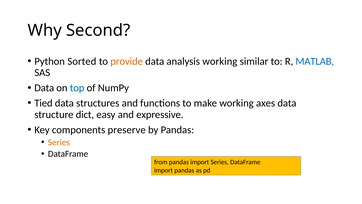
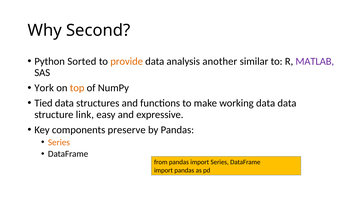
analysis working: working -> another (220, 61)
MATLAB colour: blue -> purple (315, 61)
Data: Data -> York (44, 88)
top colour: blue -> orange (77, 88)
working axes: axes -> data (266, 103)
dict: dict -> link (85, 114)
